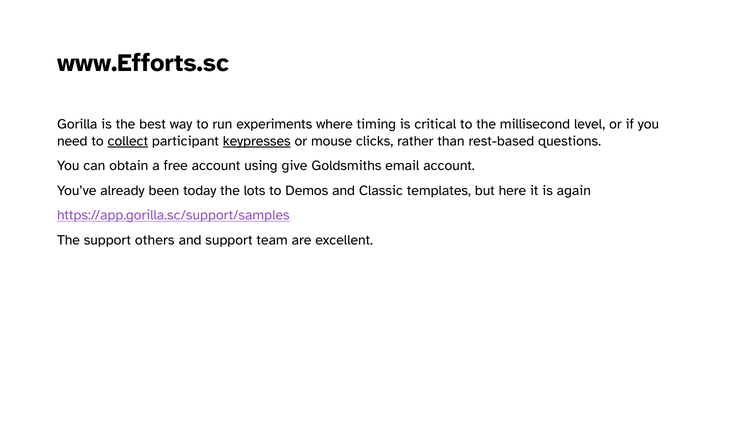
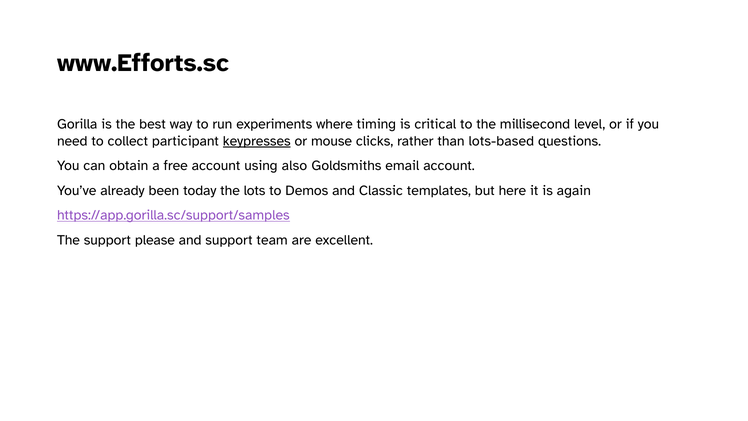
collect underline: present -> none (128, 141)
rest-based: rest-based -> lots-based (501, 141)
give: give -> also (294, 166)
others: others -> please (155, 240)
